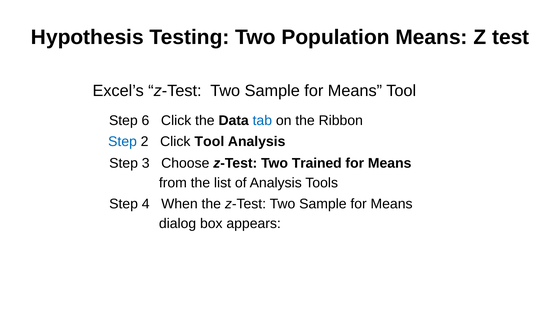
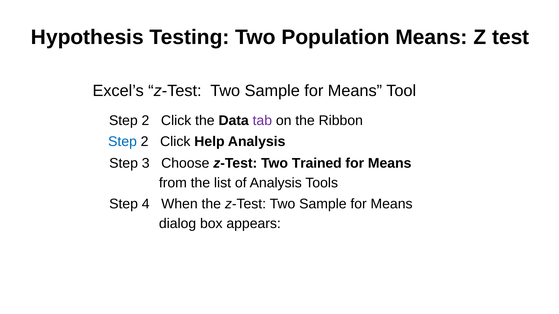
6: 6 -> 2 (145, 121)
tab colour: blue -> purple (262, 121)
Click Tool: Tool -> Help (209, 142)
